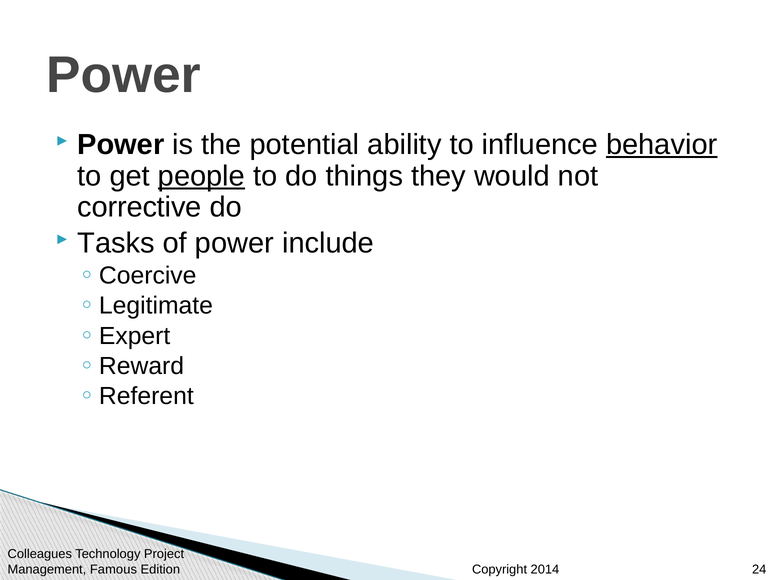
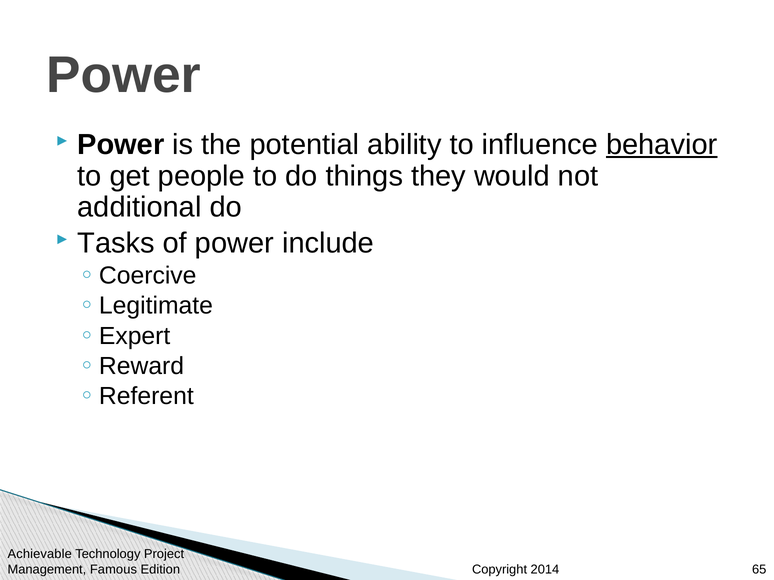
people underline: present -> none (201, 176)
corrective: corrective -> additional (139, 208)
Colleagues: Colleagues -> Achievable (40, 554)
24: 24 -> 65 (759, 570)
